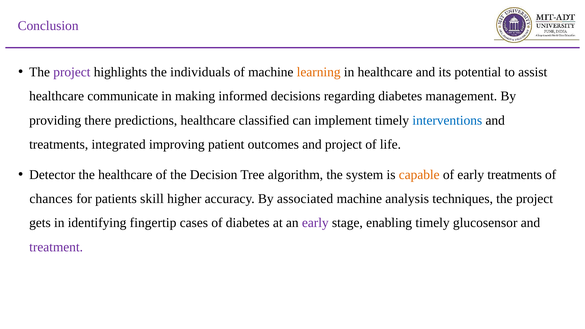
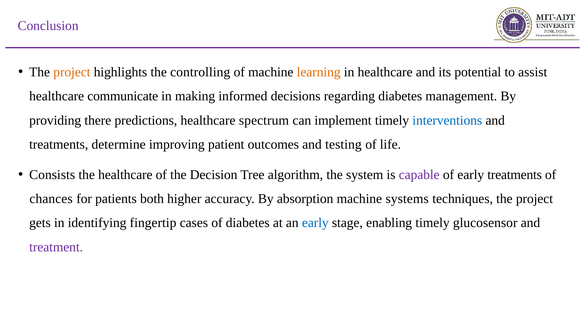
project colour: purple -> orange (72, 72)
individuals: individuals -> controlling (200, 72)
classified: classified -> spectrum (264, 120)
integrated: integrated -> determine (119, 144)
and project: project -> testing (343, 144)
Detector: Detector -> Consists (52, 175)
capable colour: orange -> purple (419, 175)
skill: skill -> both (152, 199)
associated: associated -> absorption (305, 199)
analysis: analysis -> systems (407, 199)
early colour: purple -> blue (315, 223)
